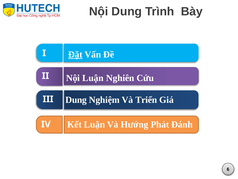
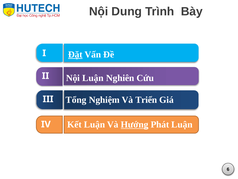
Dung: Dung -> Tổng (76, 100)
Hướng underline: none -> present (135, 124)
Phát Đánh: Đánh -> Luận (182, 124)
